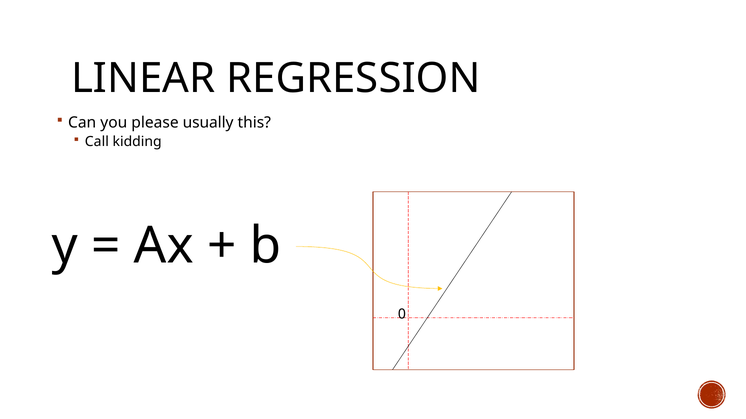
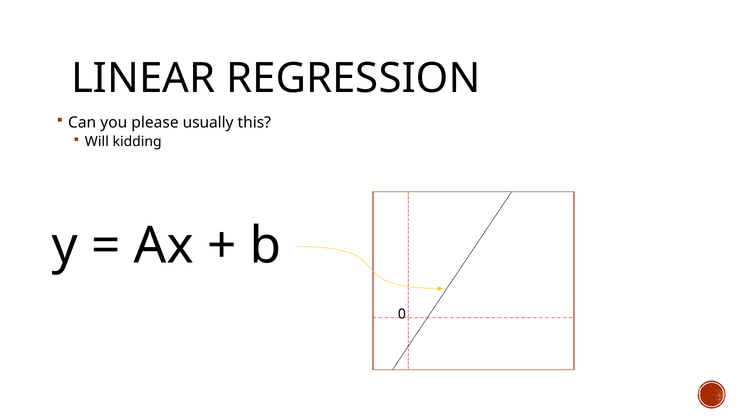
Call: Call -> Will (97, 142)
